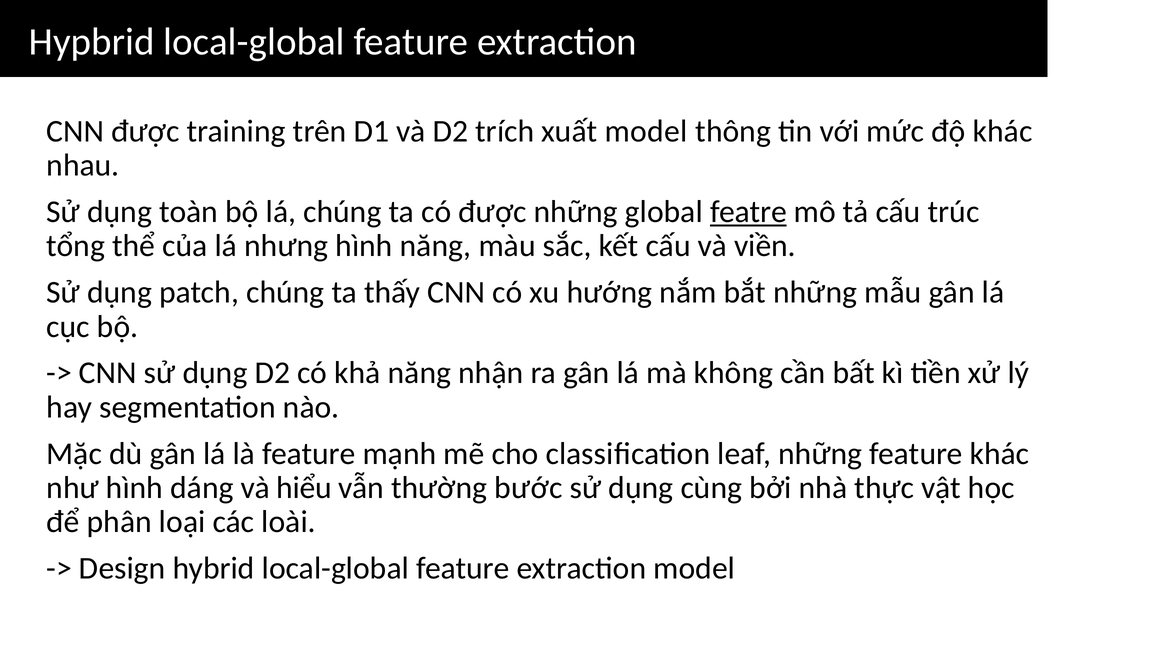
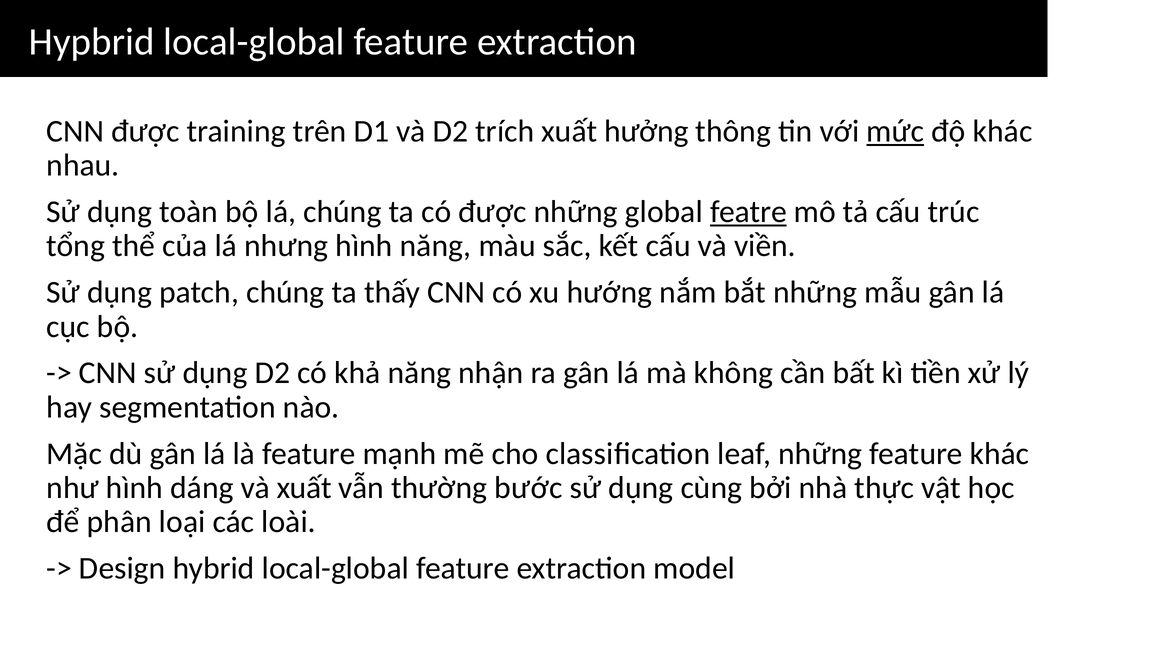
xuất model: model -> hưởng (646, 131)
mức underline: none -> present (895, 131)
và hiểu: hiểu -> xuất (304, 488)
